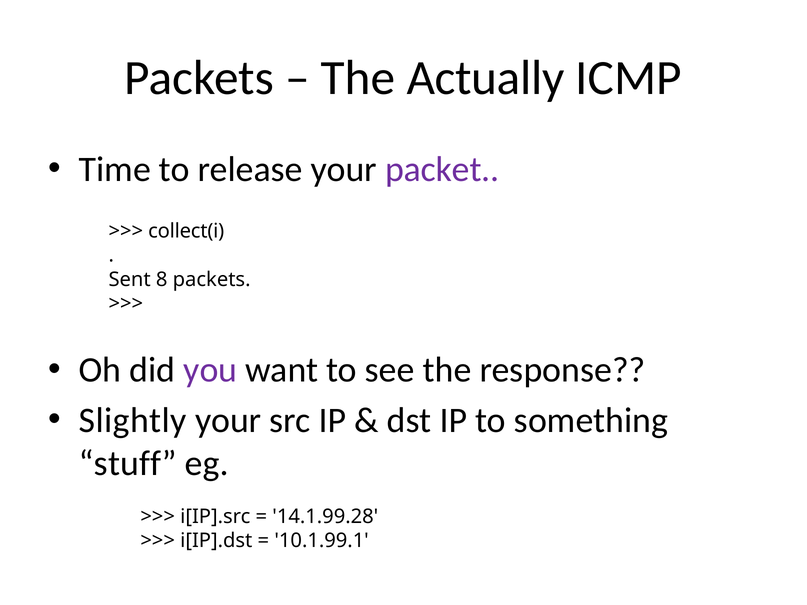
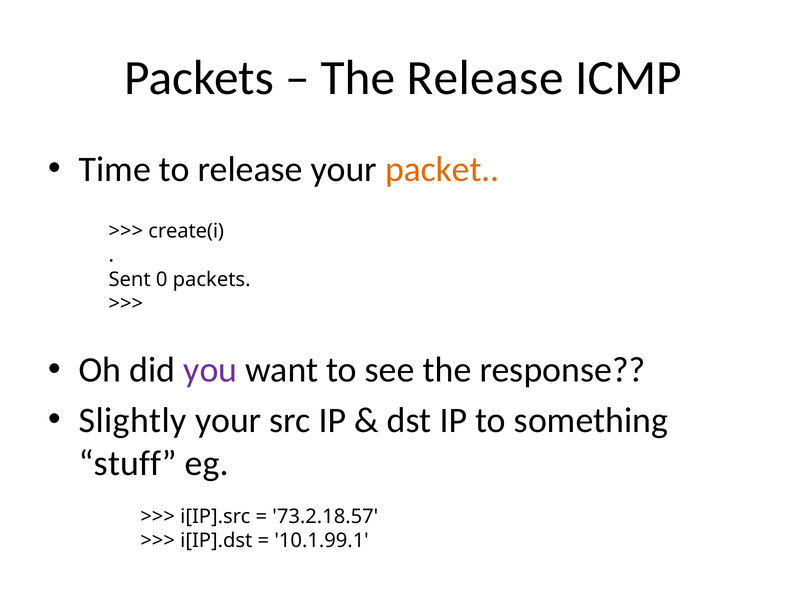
The Actually: Actually -> Release (485, 78)
packet colour: purple -> orange (442, 169)
collect(i: collect(i -> create(i (186, 231)
8: 8 -> 0 (162, 280)
14.1.99.28: 14.1.99.28 -> 73.2.18.57 (325, 517)
